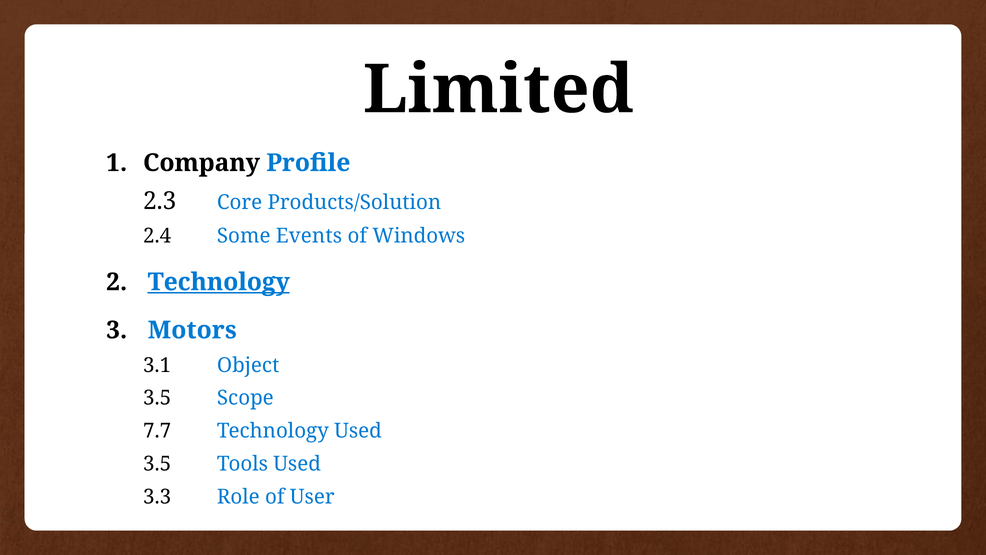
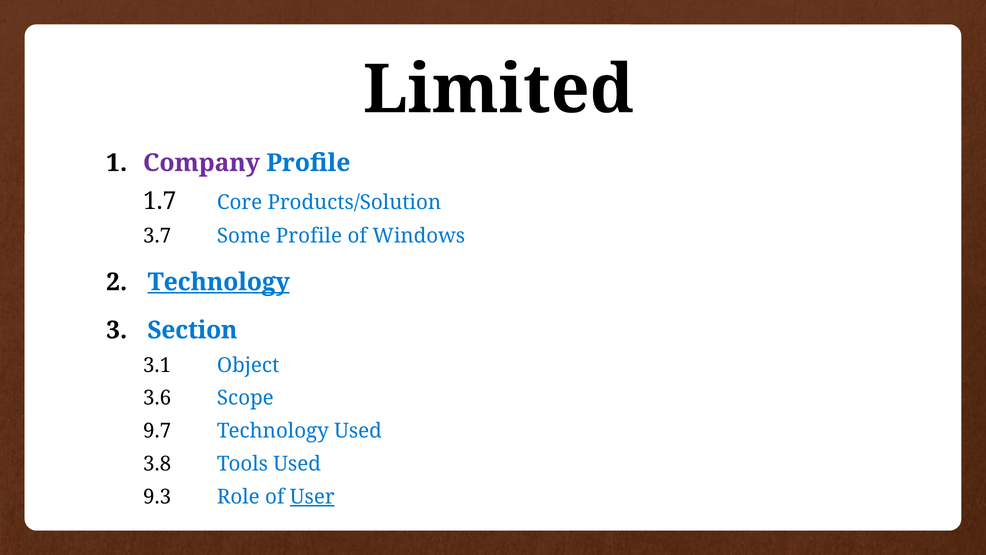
Company colour: black -> purple (201, 163)
2.3: 2.3 -> 1.7 (160, 201)
2.4: 2.4 -> 3.7 (157, 236)
Some Events: Events -> Profile (309, 236)
Motors: Motors -> Section (192, 330)
3.5: 3.5 -> 3.6 (157, 398)
7.7: 7.7 -> 9.7 (157, 431)
3.5: 3.5 -> 3.8 (157, 464)
3.3: 3.3 -> 9.3 (157, 497)
User underline: none -> present (312, 497)
